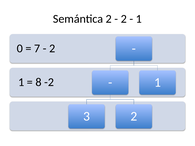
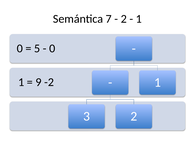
Semántica 2: 2 -> 7 (109, 19)
7: 7 -> 5 (37, 49)
2: 2 -> 0 (52, 49)
8: 8 -> 9 (38, 82)
